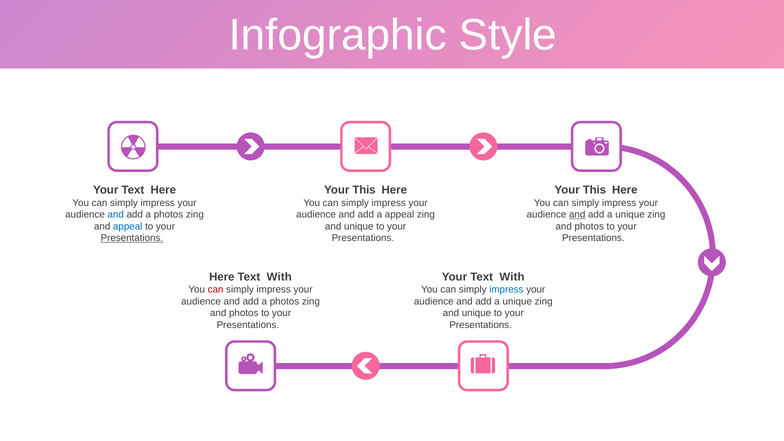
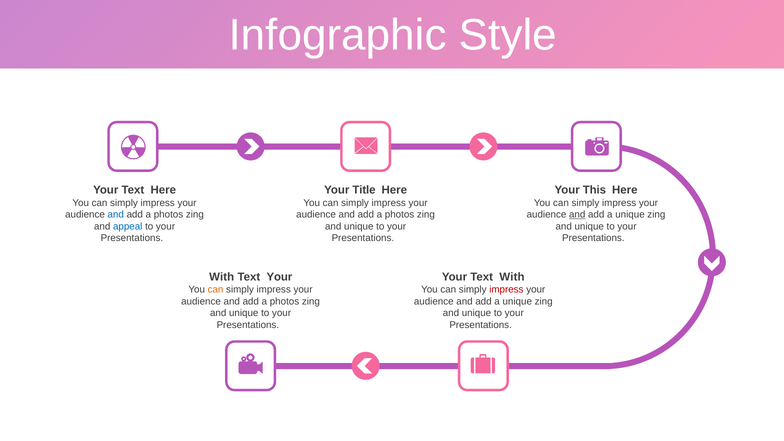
This: This -> Title (364, 190)
appeal: appeal -> photos (400, 215)
photos: photos -> unique (589, 226)
Presentations underline: present -> none (132, 238)
Here: Here -> With (222, 277)
With: With -> Your (279, 277)
can colour: red -> orange (216, 290)
impress colour: blue -> red (506, 290)
photos: photos -> unique (244, 313)
